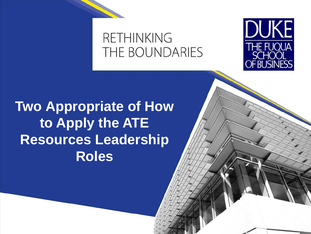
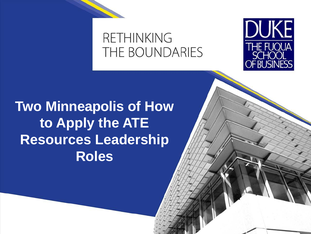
Appropriate: Appropriate -> Minneapolis (85, 106)
